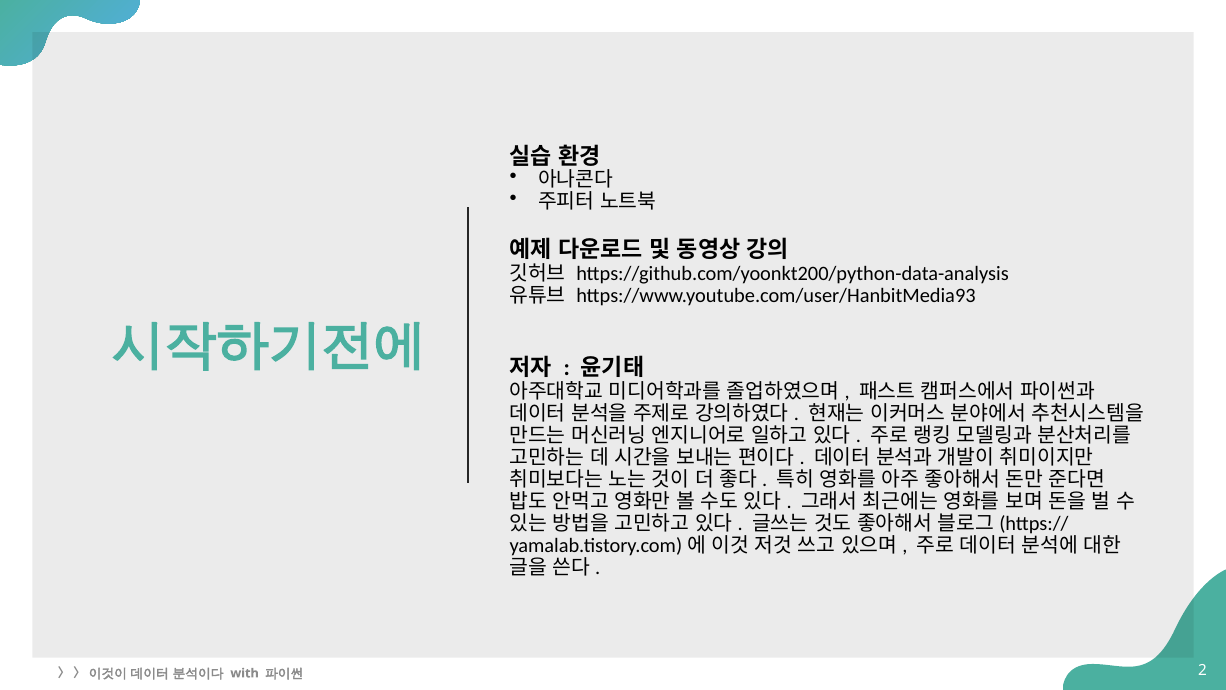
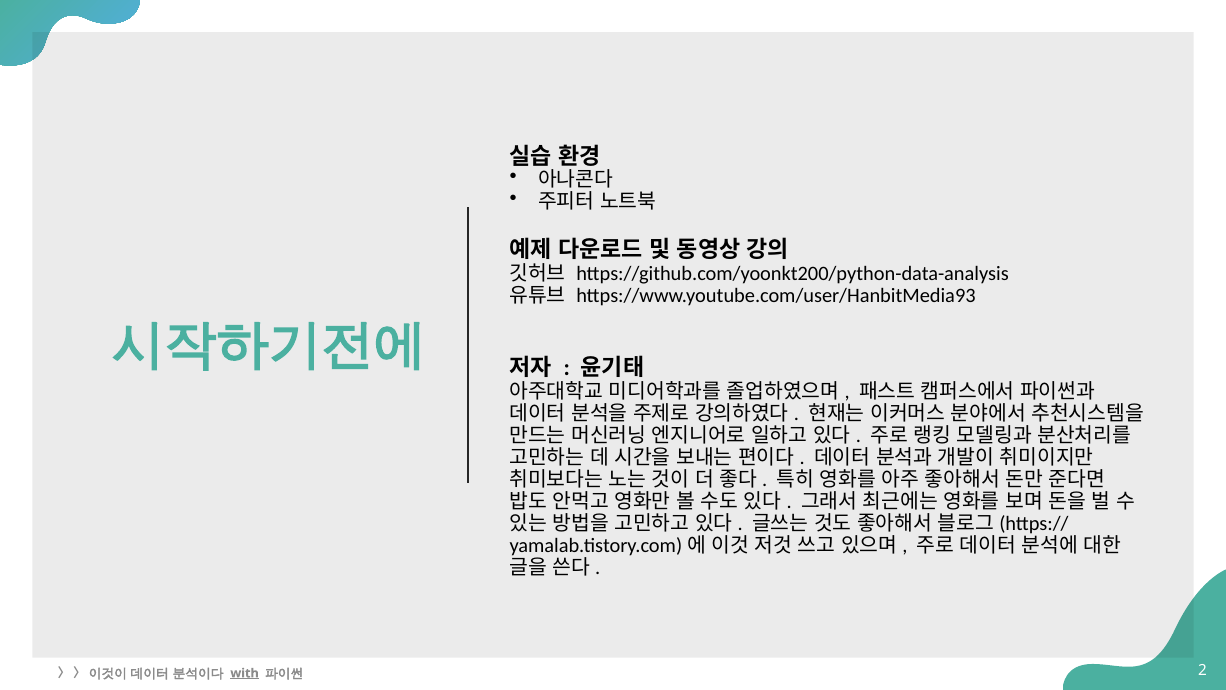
with underline: none -> present (245, 673)
